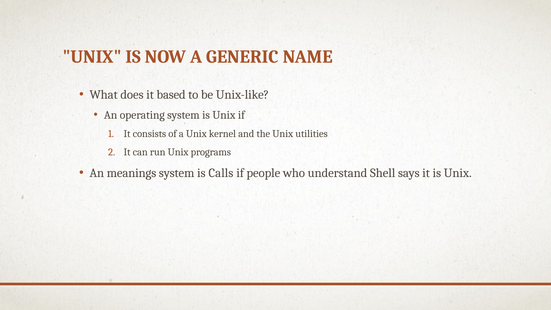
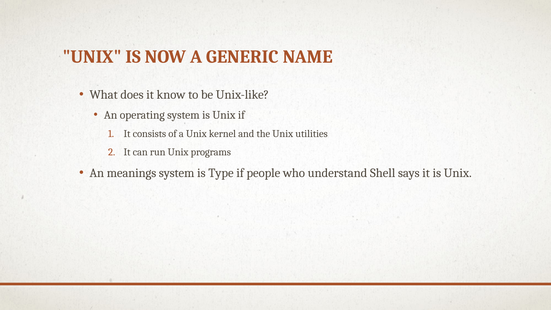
based: based -> know (171, 95)
Calls: Calls -> Type (221, 173)
